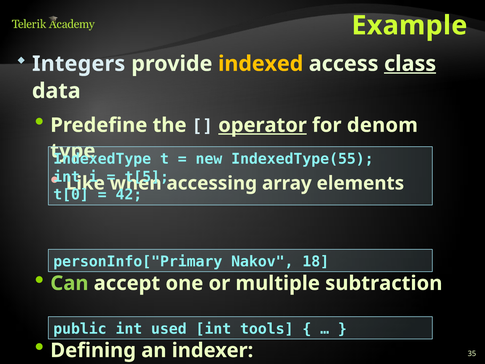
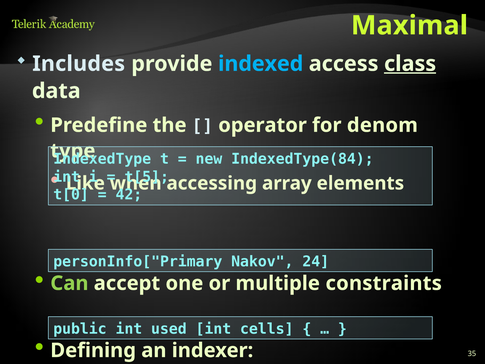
Example: Example -> Maximal (409, 25)
Integers: Integers -> Includes (79, 64)
indexed colour: yellow -> light blue (261, 64)
operator underline: present -> none (263, 125)
IndexedType(55: IndexedType(55 -> IndexedType(84 (302, 159)
18: 18 -> 24 (316, 261)
subtraction: subtraction -> constraints (384, 283)
tools: tools -> cells (267, 329)
